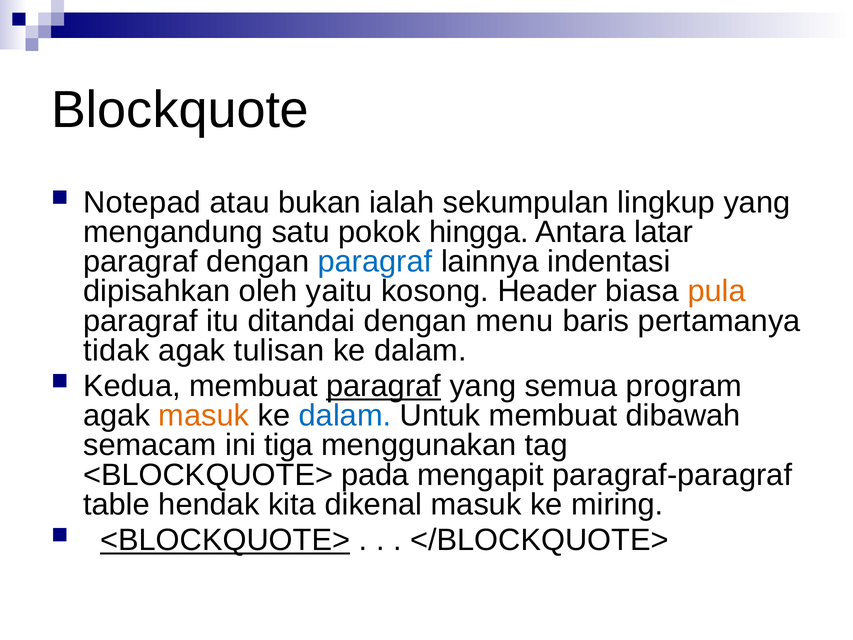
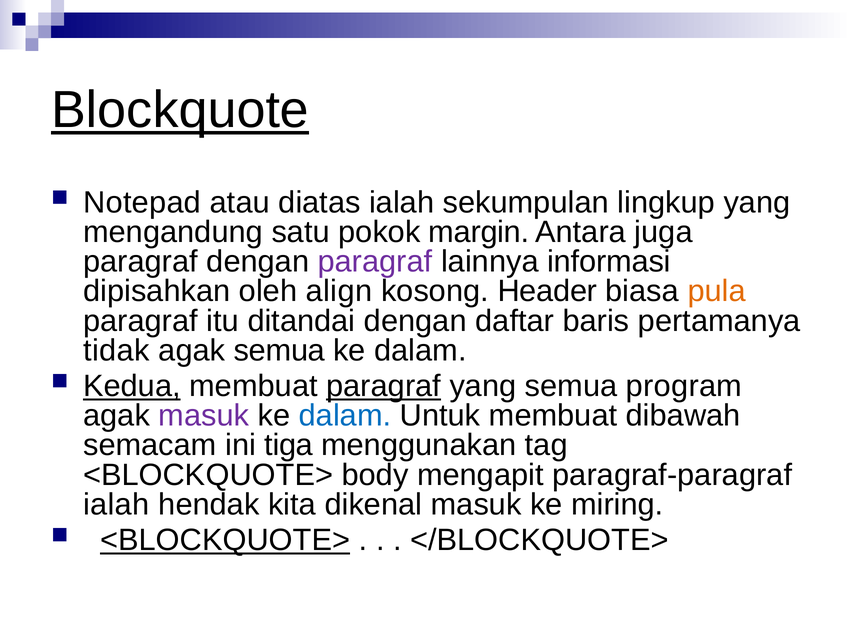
Blockquote underline: none -> present (180, 110)
bukan: bukan -> diatas (319, 203)
hingga: hingga -> margin (479, 232)
latar: latar -> juga (664, 232)
paragraf colour: blue -> purple (375, 262)
indentasi: indentasi -> informasi (609, 262)
yaitu: yaitu -> align (339, 291)
menu: menu -> daftar (515, 321)
agak tulisan: tulisan -> semua (279, 350)
Kedua underline: none -> present (132, 386)
masuk colour: orange -> purple (204, 416)
pada: pada -> body (375, 475)
table: table -> ialah (116, 504)
